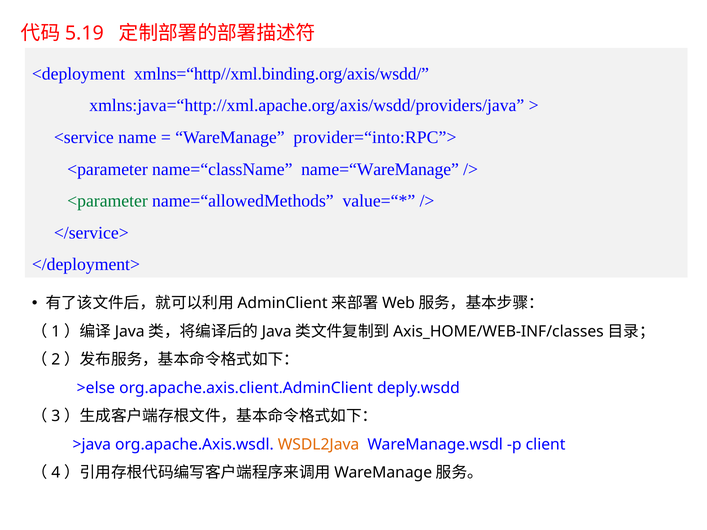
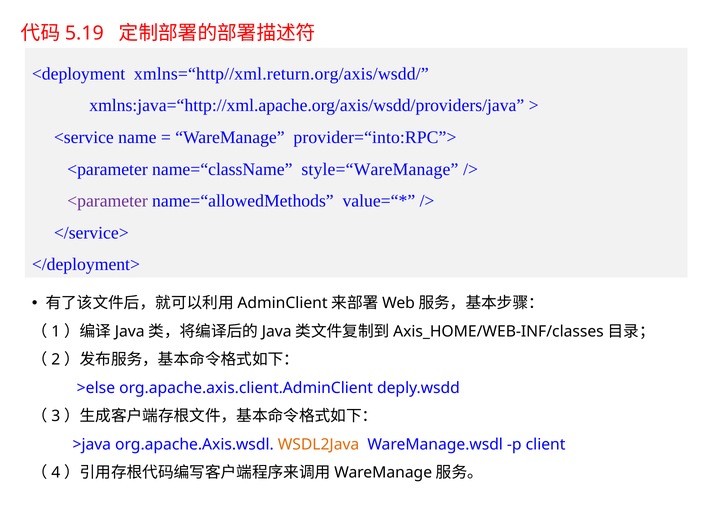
xmlns=“http//xml.binding.org/axis/wsdd/: xmlns=“http//xml.binding.org/axis/wsdd/ -> xmlns=“http//xml.return.org/axis/wsdd/ (281, 74)
name=“WareManage: name=“WareManage -> style=“WareManage (380, 169)
<parameter colour: green -> purple (108, 201)
